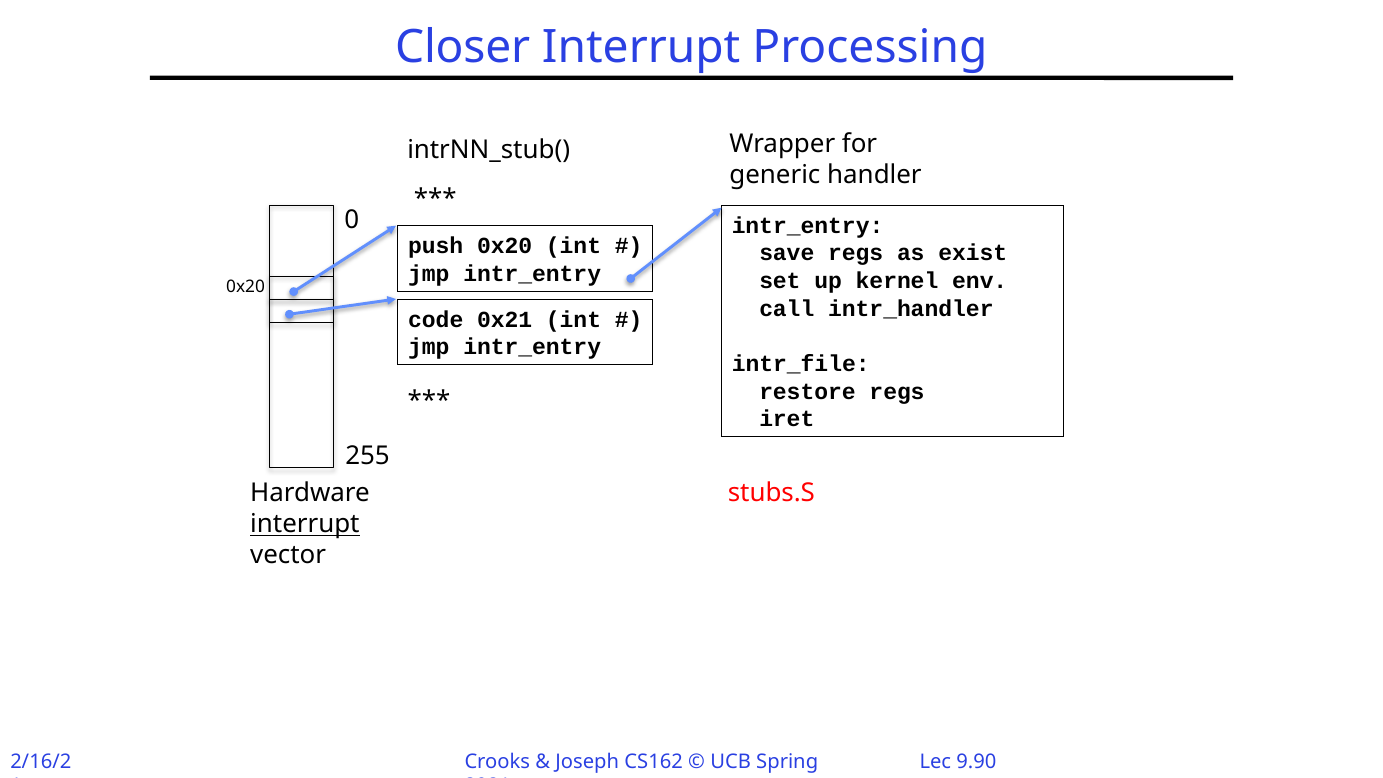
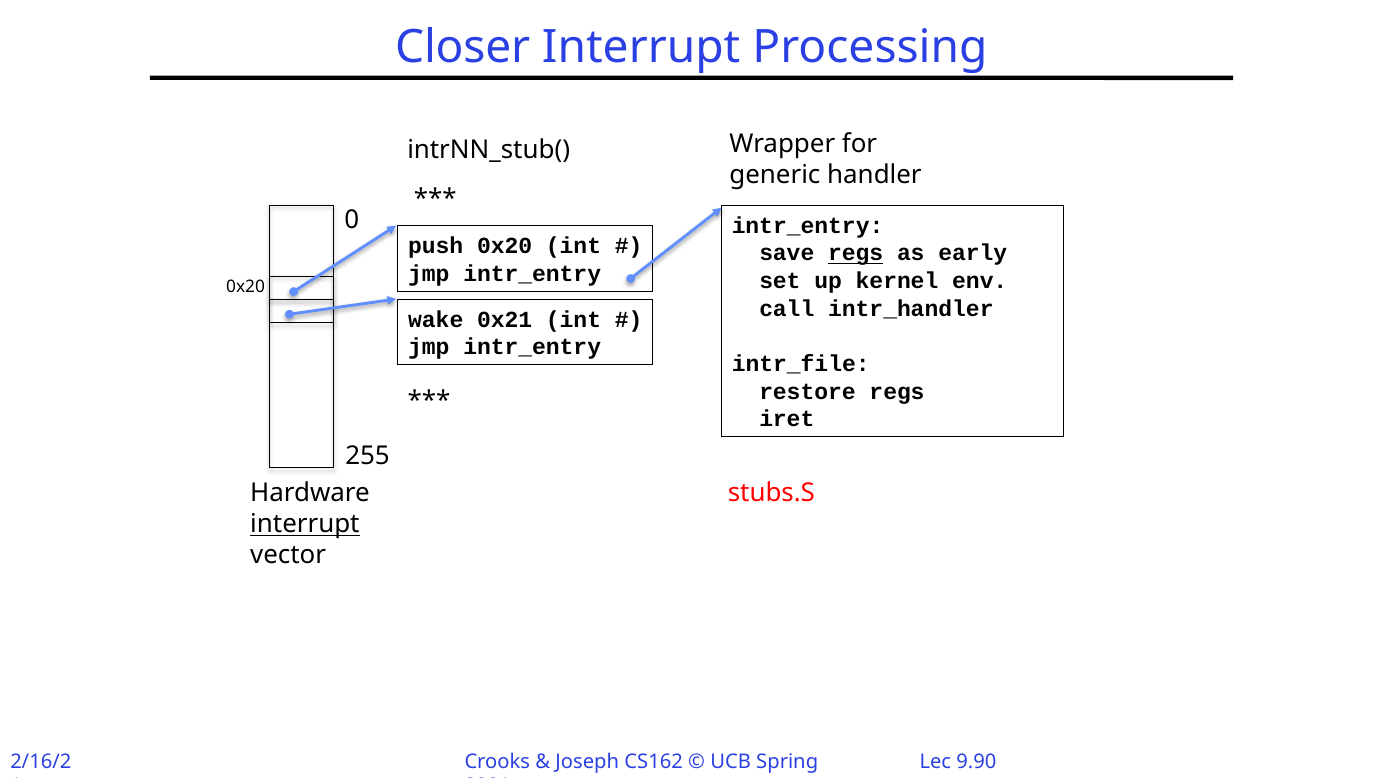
regs underline: none -> present (856, 253)
exist: exist -> early (973, 253)
code: code -> wake (436, 320)
